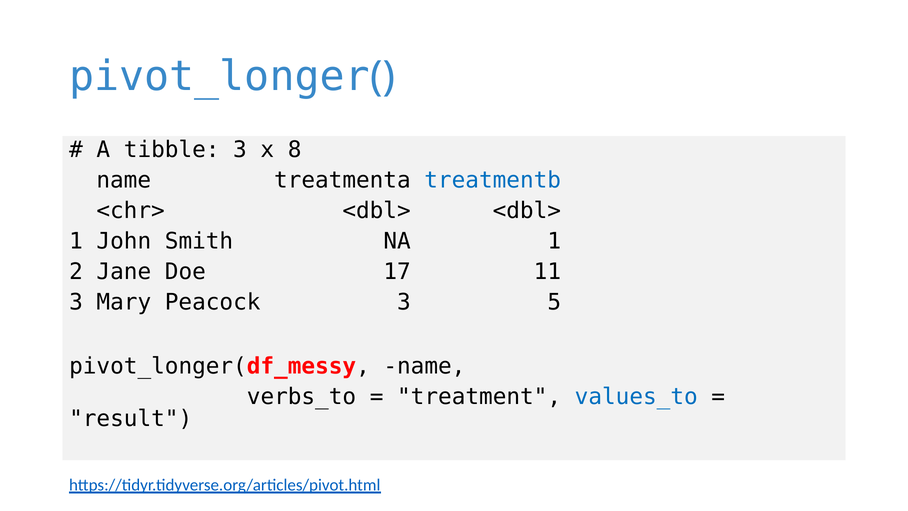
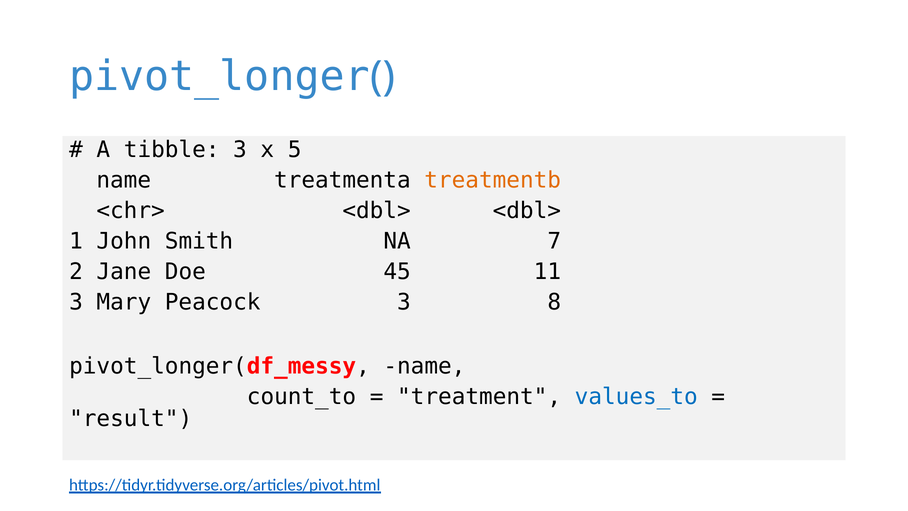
8: 8 -> 5 (295, 150)
treatmentb colour: blue -> orange (493, 180)
NA 1: 1 -> 7 (554, 241)
17: 17 -> 45 (397, 272)
5: 5 -> 8 (554, 302)
verbs_to: verbs_to -> count_to (301, 396)
